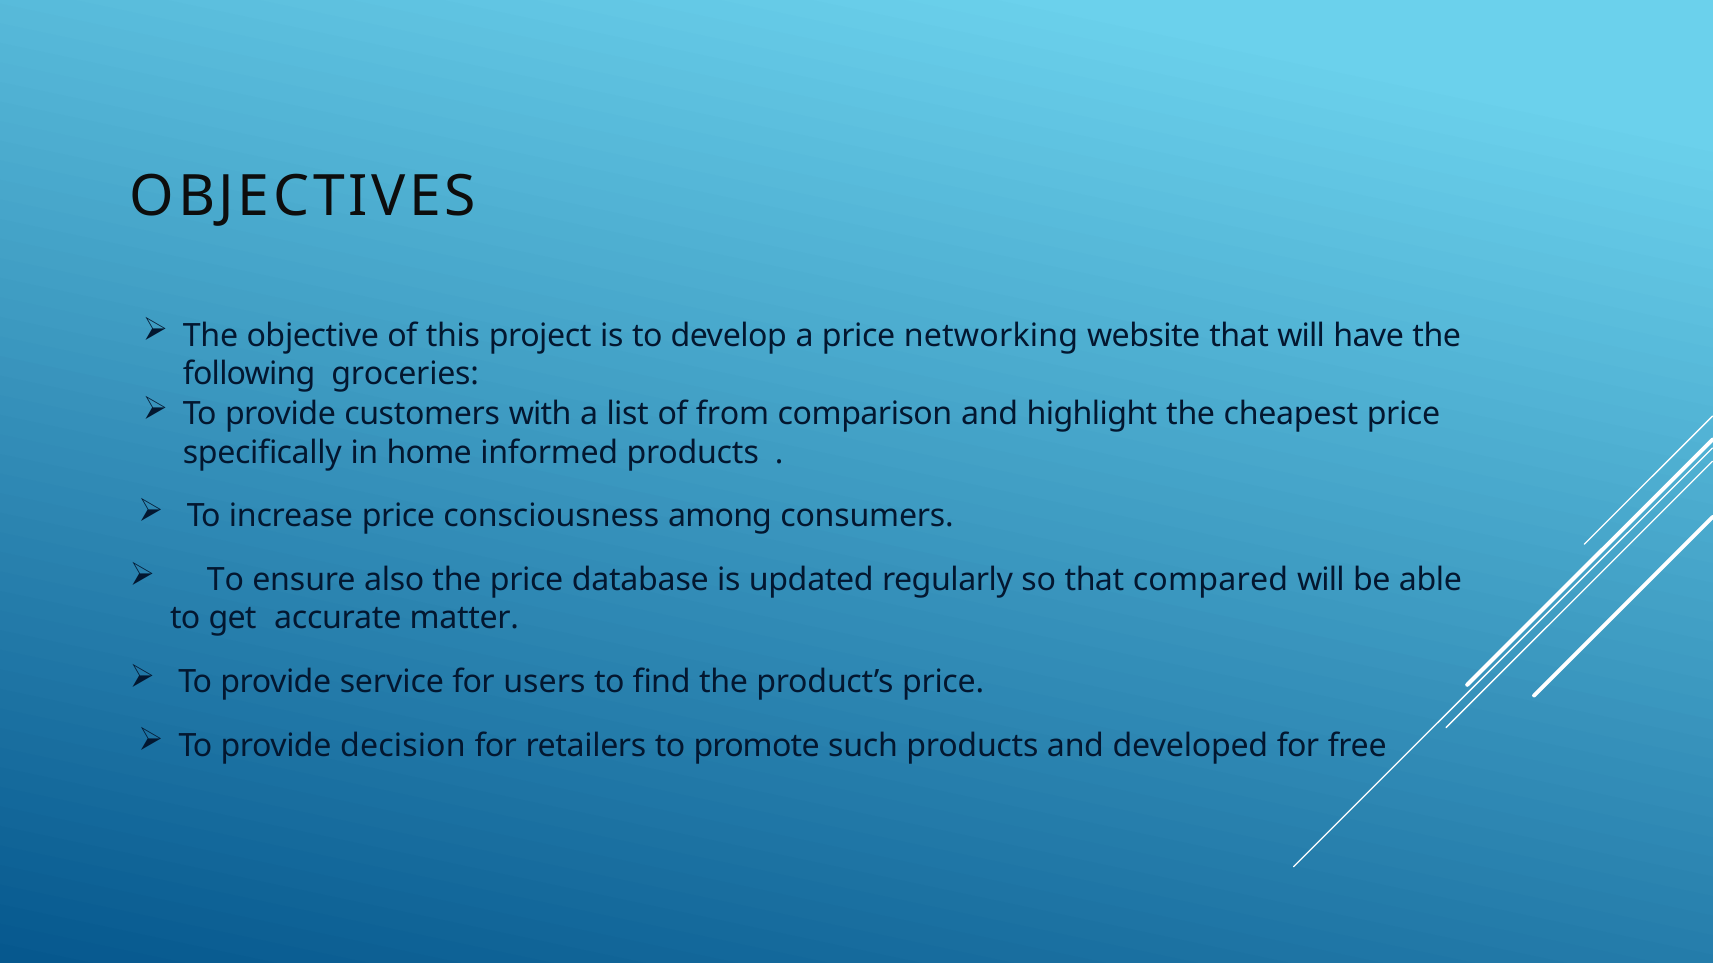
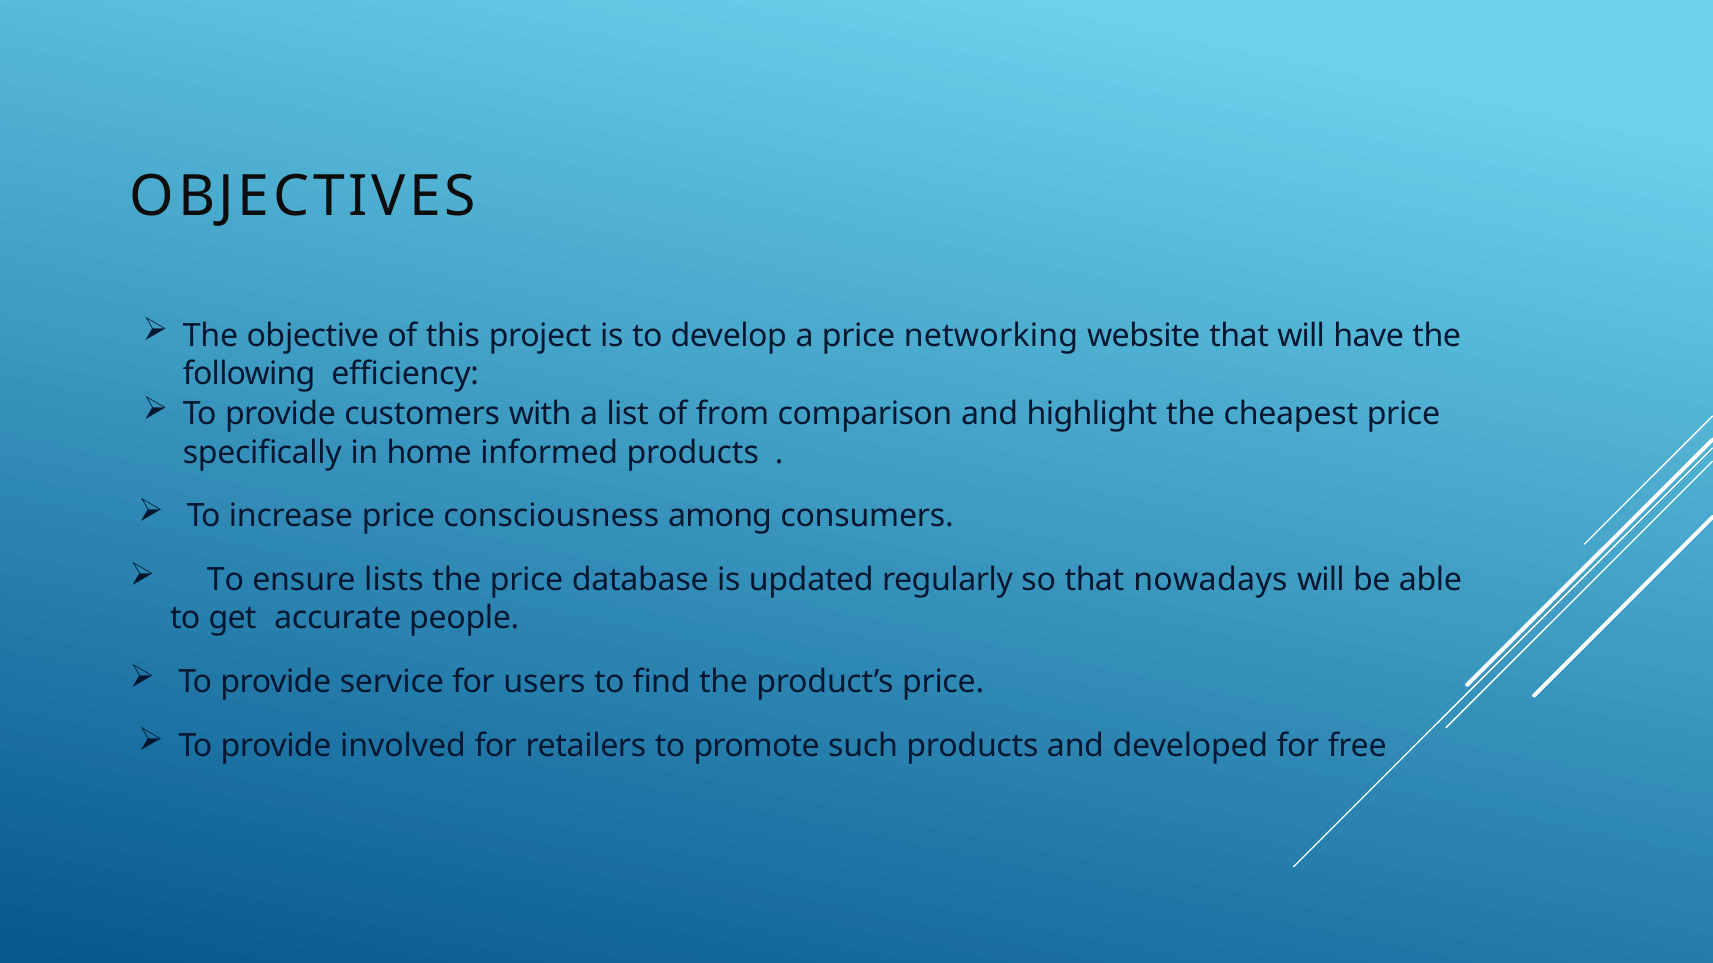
groceries: groceries -> efficiency (405, 374)
also: also -> lists (394, 580)
compared: compared -> nowadays (1210, 580)
matter: matter -> people (464, 619)
decision: decision -> involved (403, 746)
